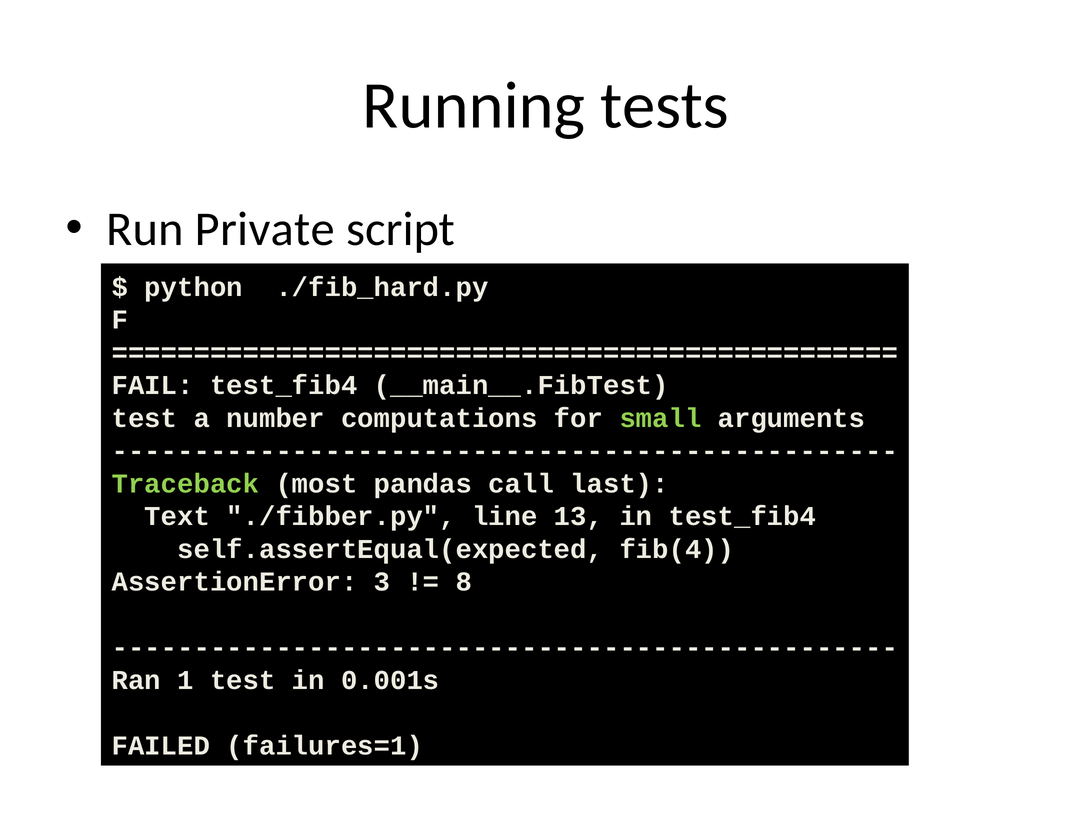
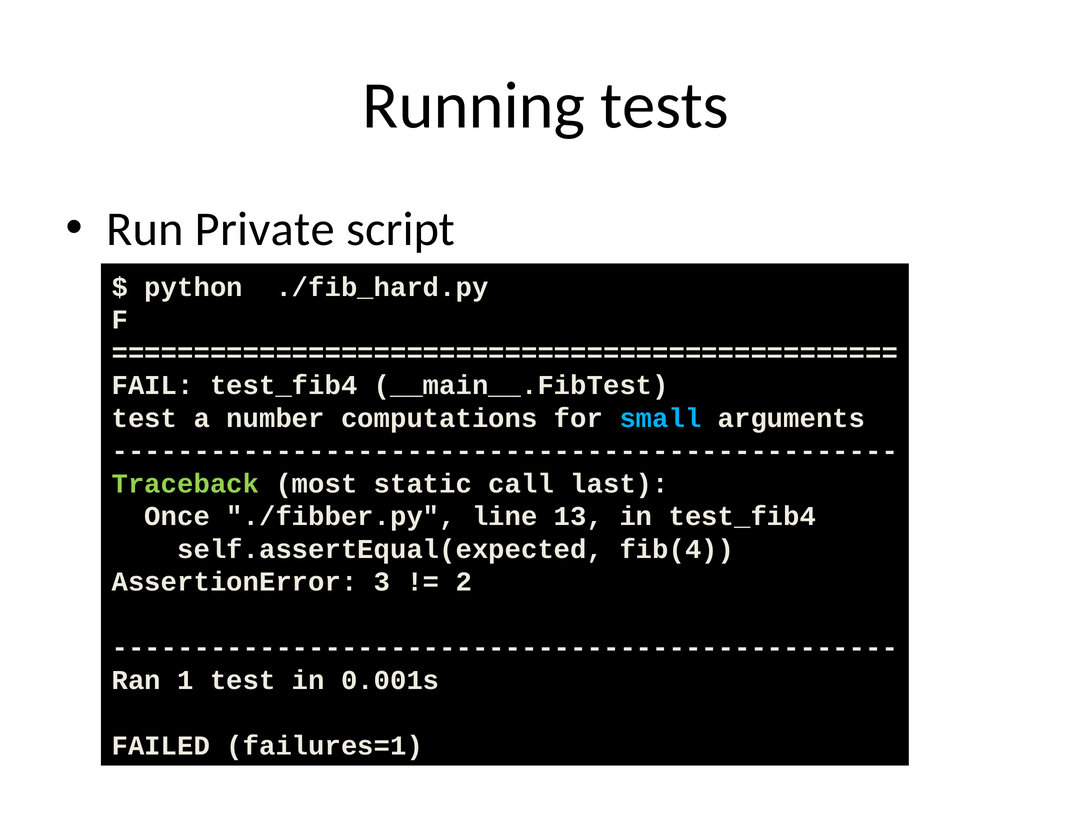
small colour: light green -> light blue (660, 418)
pandas: pandas -> static (423, 484)
Text: Text -> Once (177, 516)
8: 8 -> 2 (464, 582)
